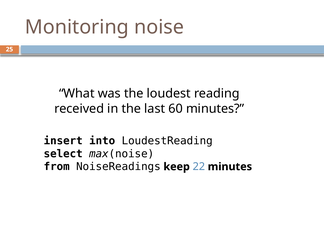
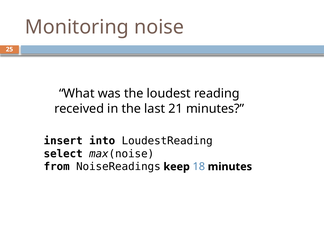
60: 60 -> 21 (176, 109)
22: 22 -> 18 (199, 167)
